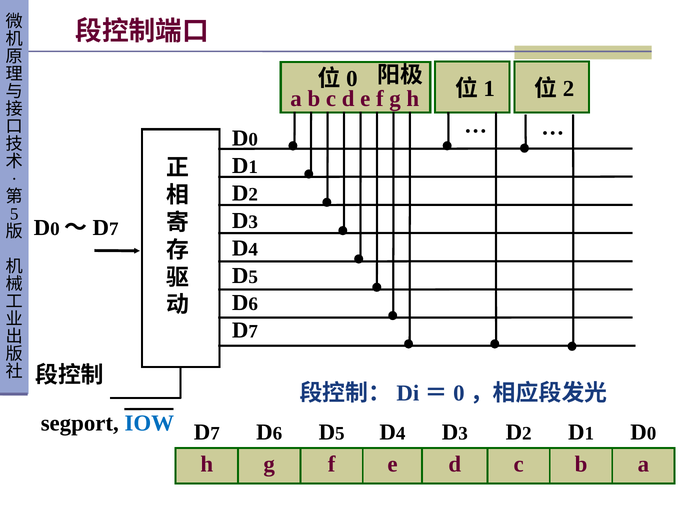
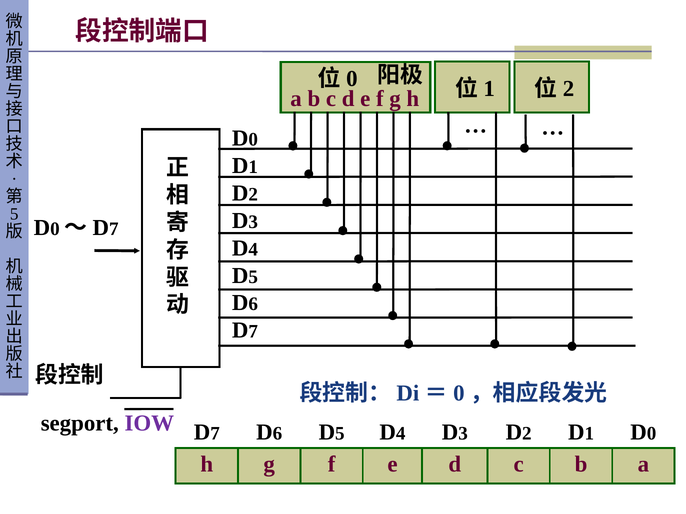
IOW colour: blue -> purple (149, 424)
